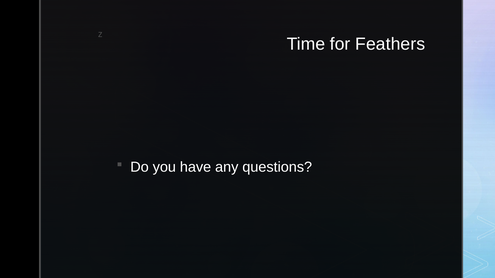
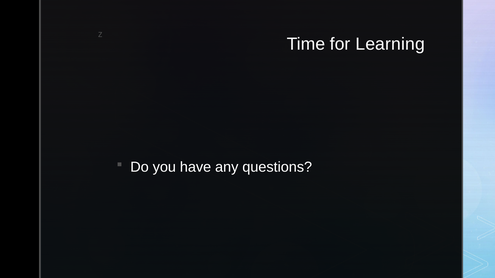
Feathers: Feathers -> Learning (390, 44)
